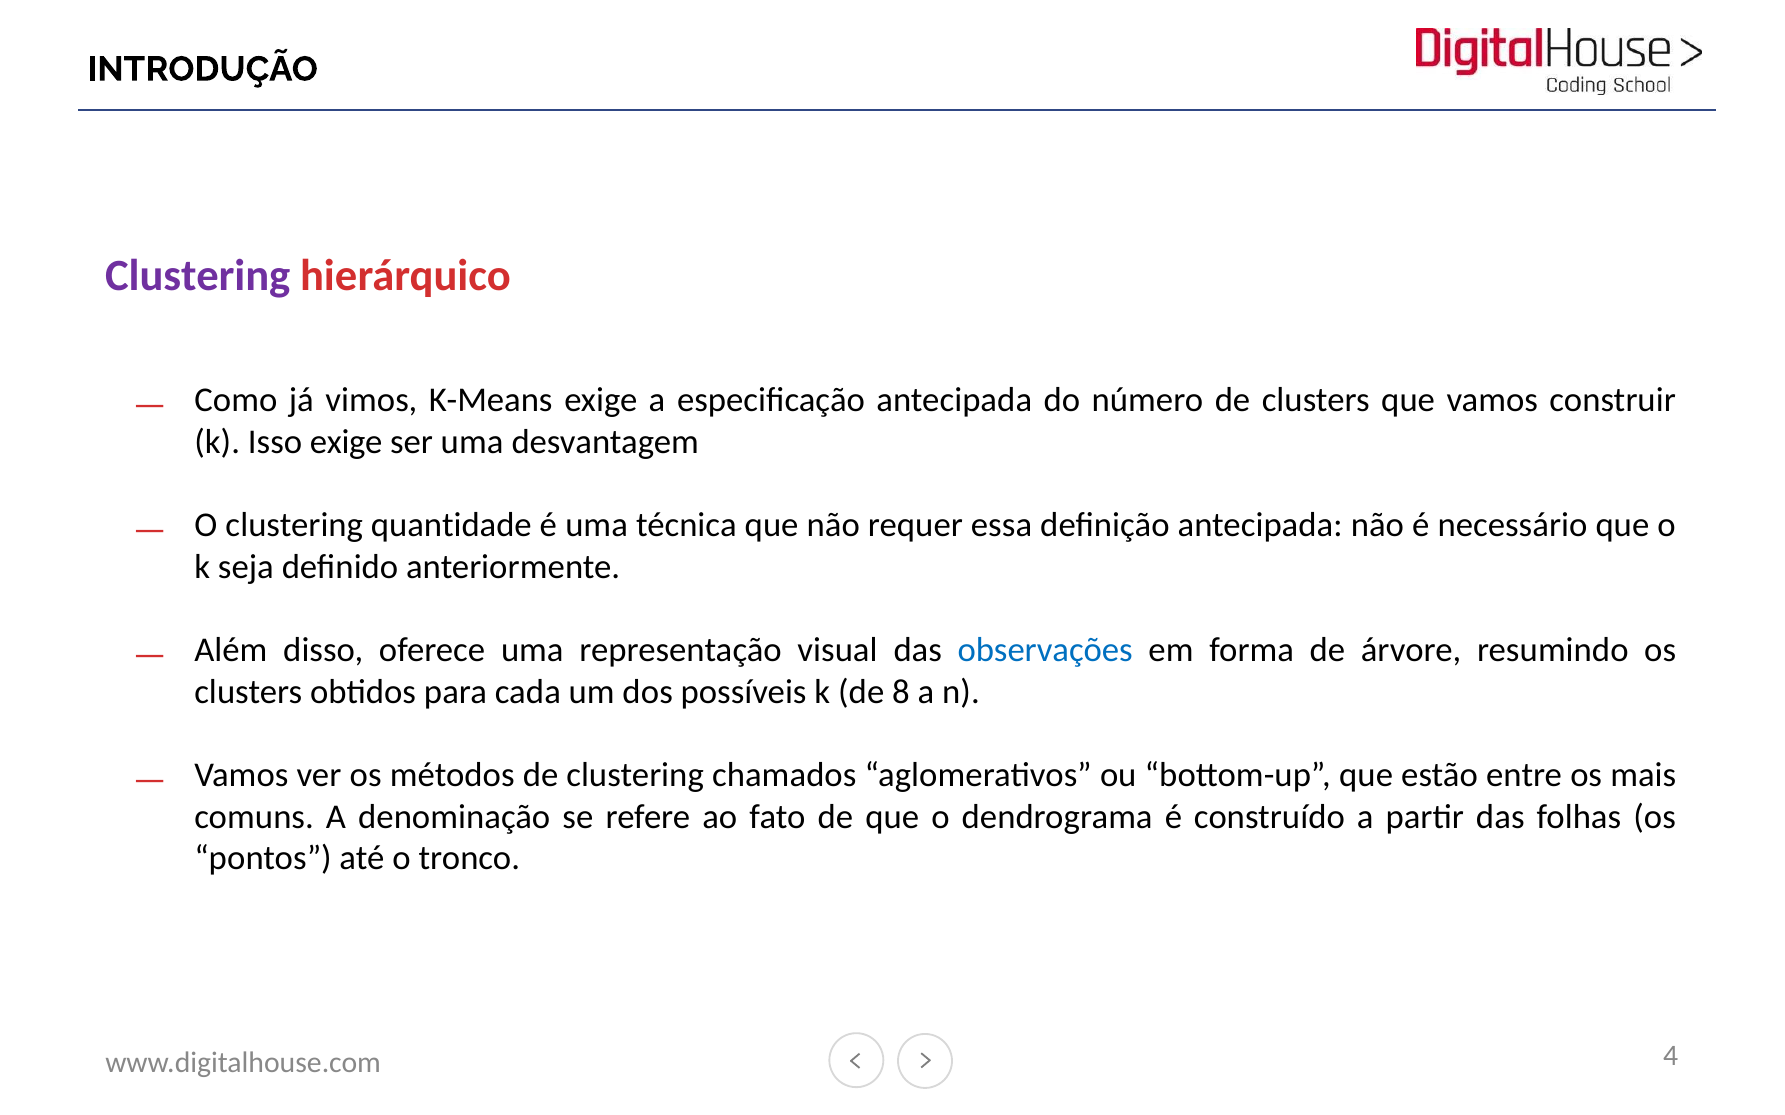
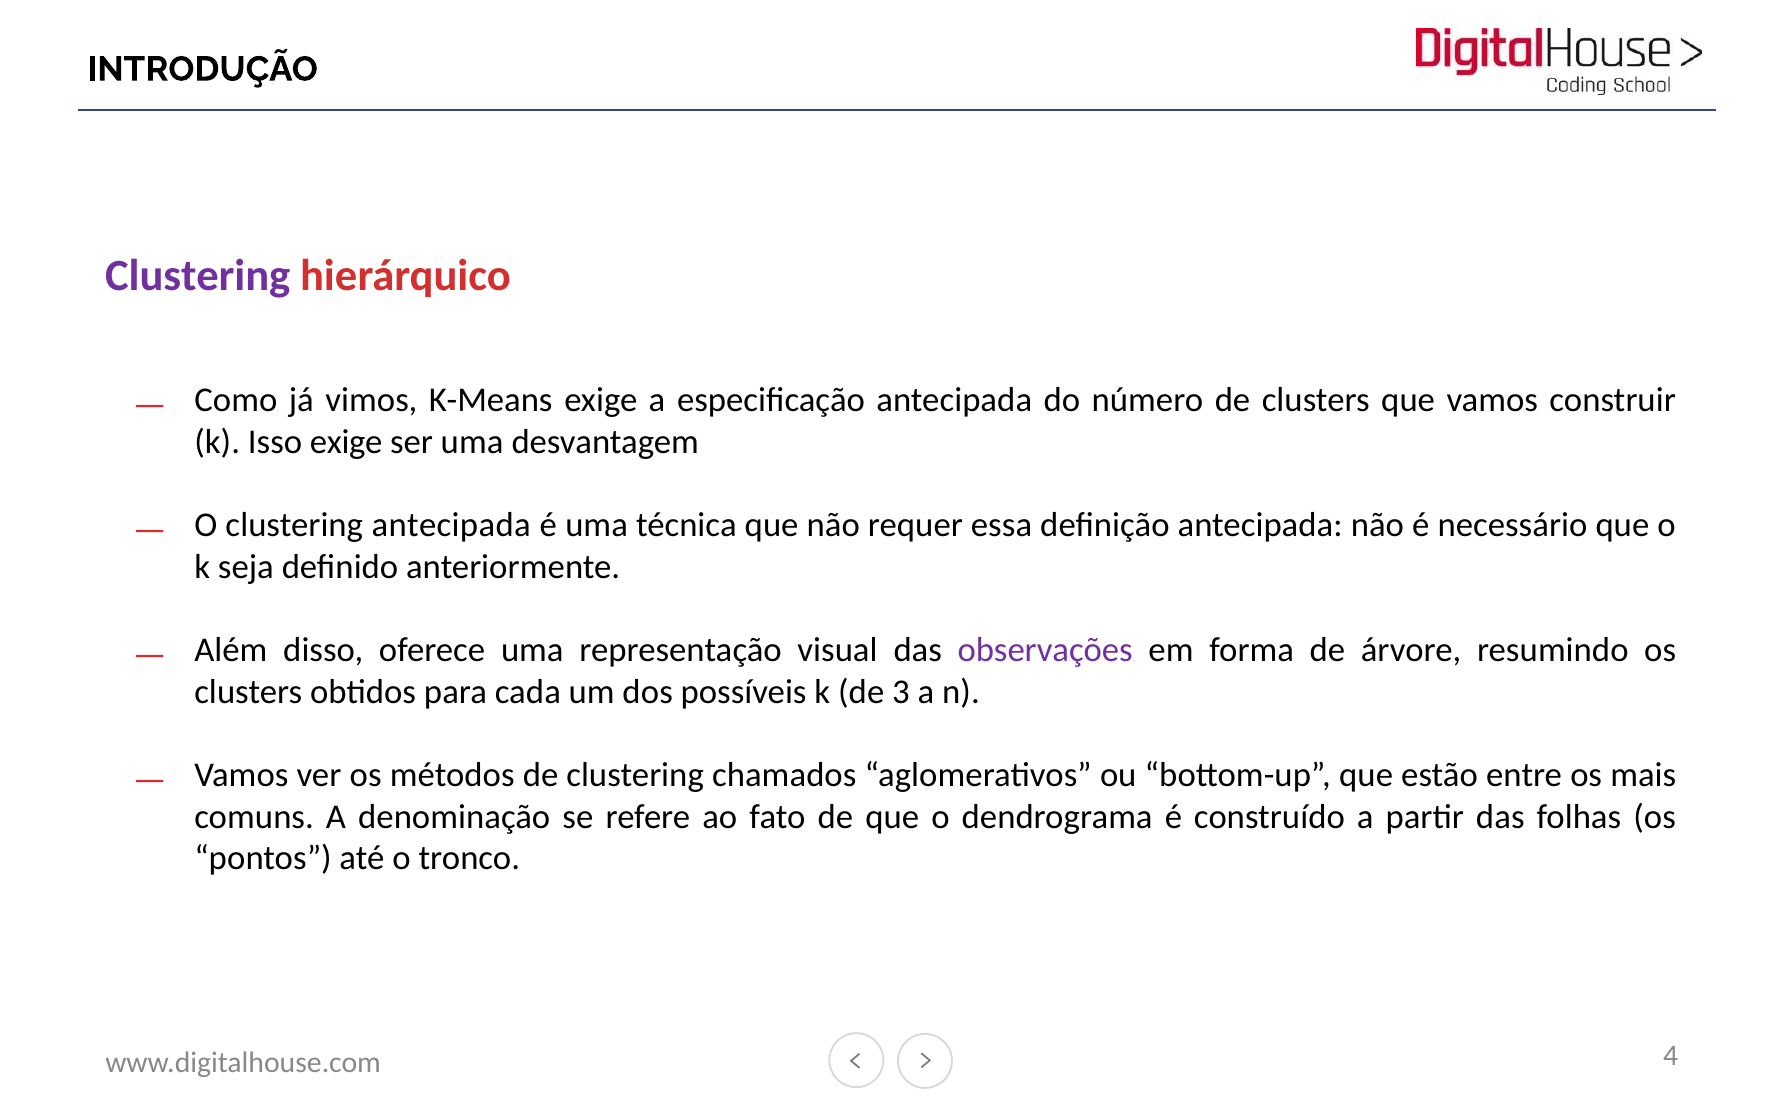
clustering quantidade: quantidade -> antecipada (451, 525)
observações colour: blue -> purple (1045, 650)
8: 8 -> 3 (901, 692)
